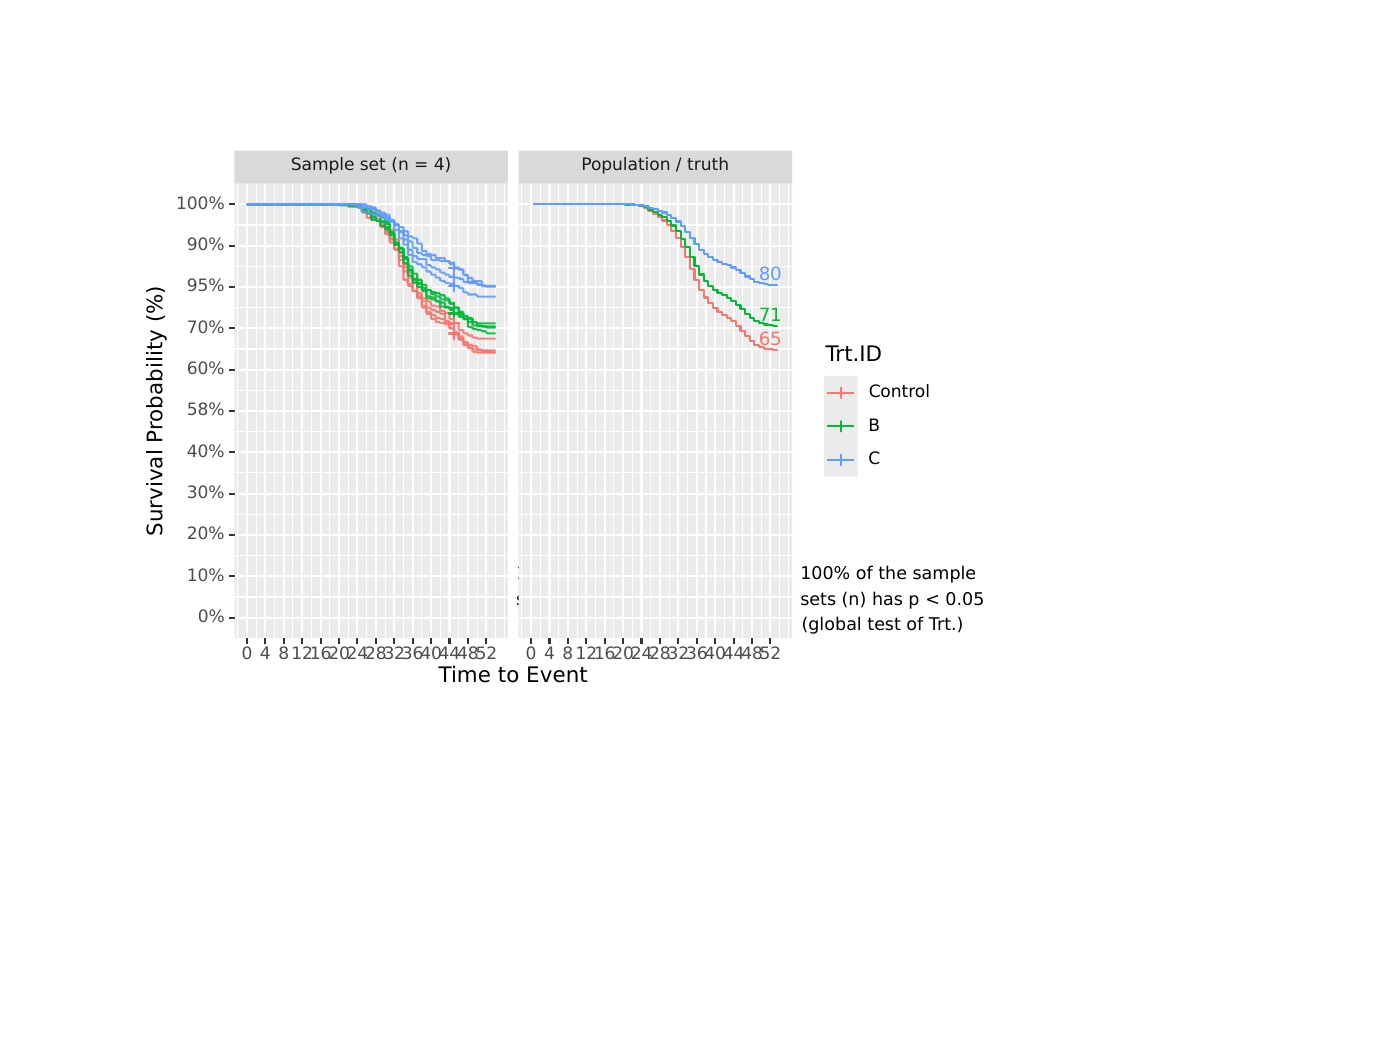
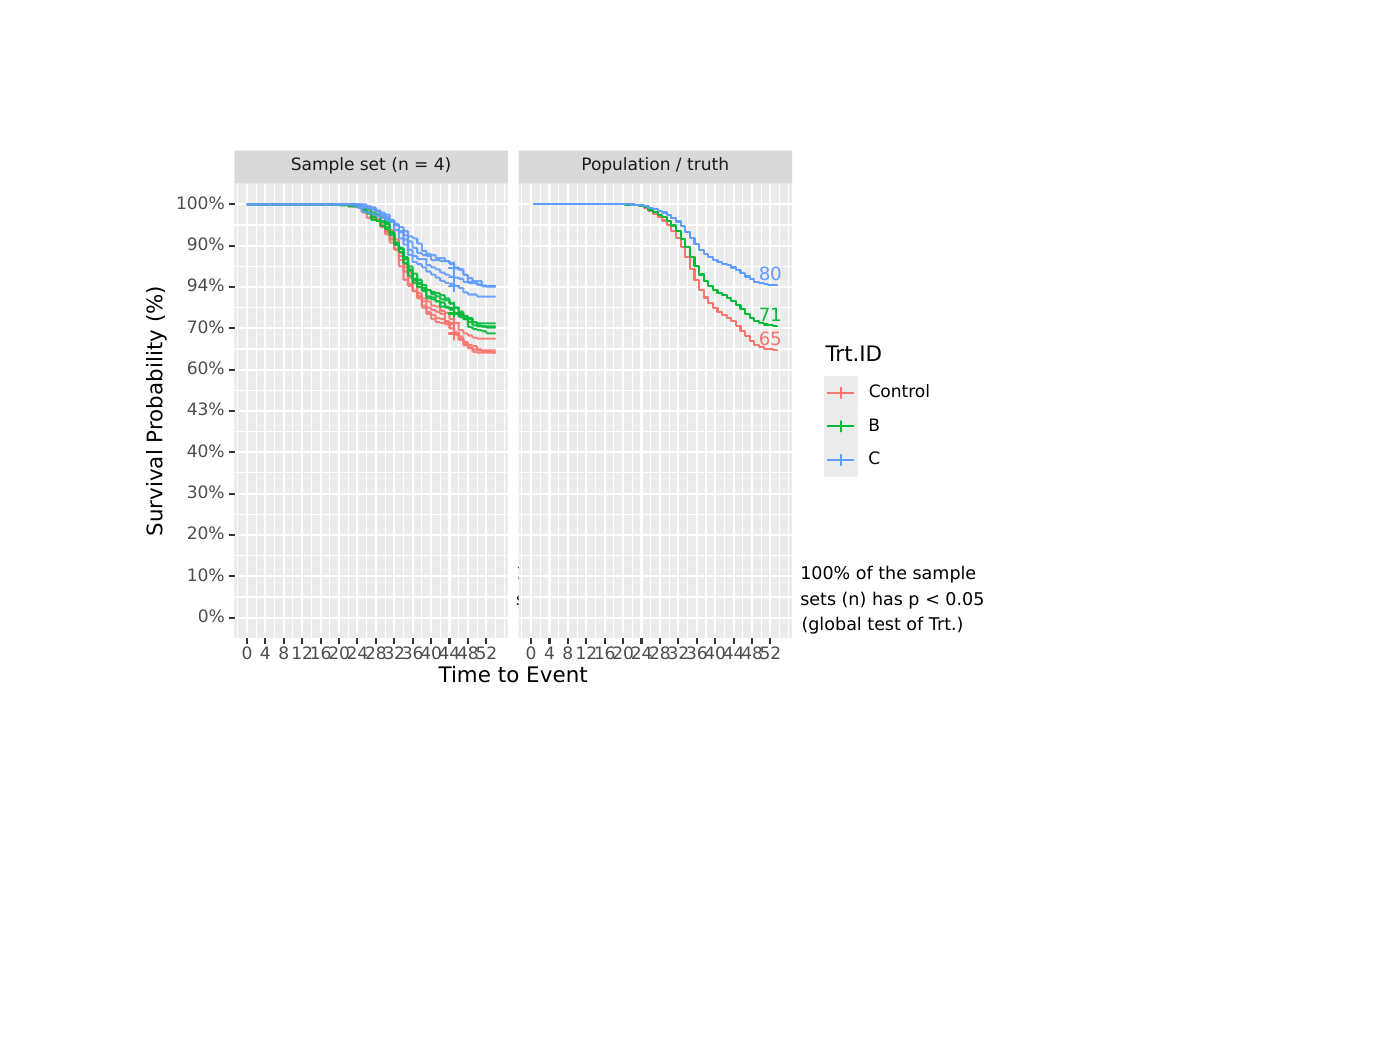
95%: 95% -> 94% (206, 286)
58%: 58% -> 43% (206, 410)
